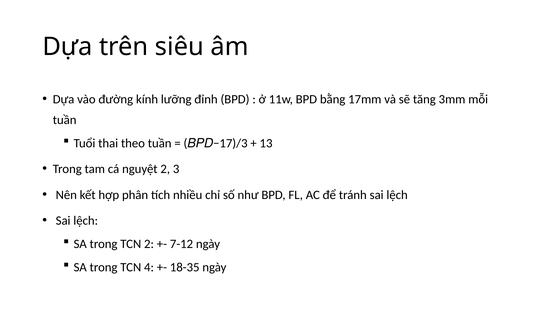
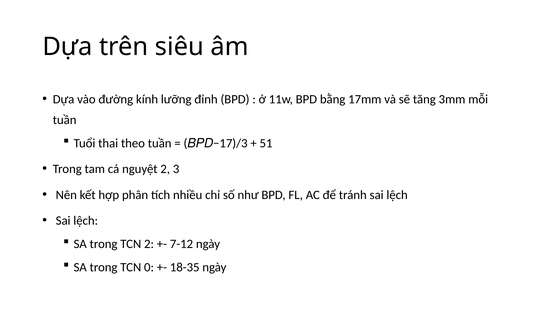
13: 13 -> 51 (266, 143)
4: 4 -> 0 (149, 267)
